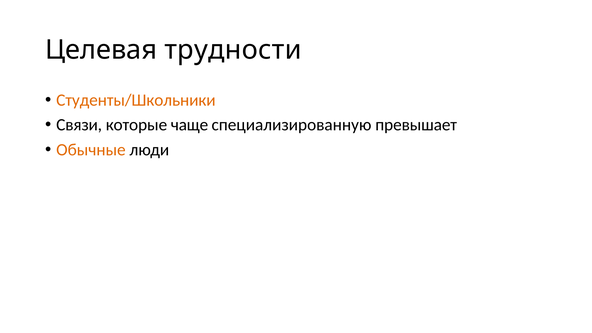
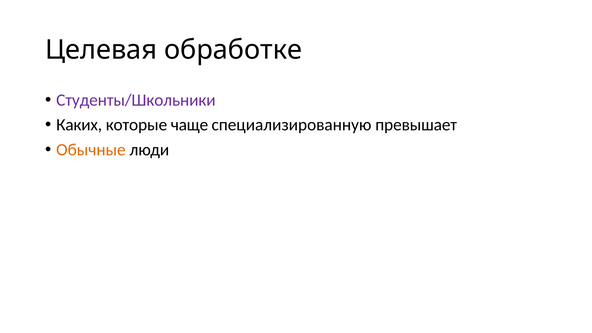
трудности: трудности -> обработке (233, 50)
Студенты/Школьники colour: orange -> purple (136, 100)
Связи: Связи -> Каких (79, 125)
